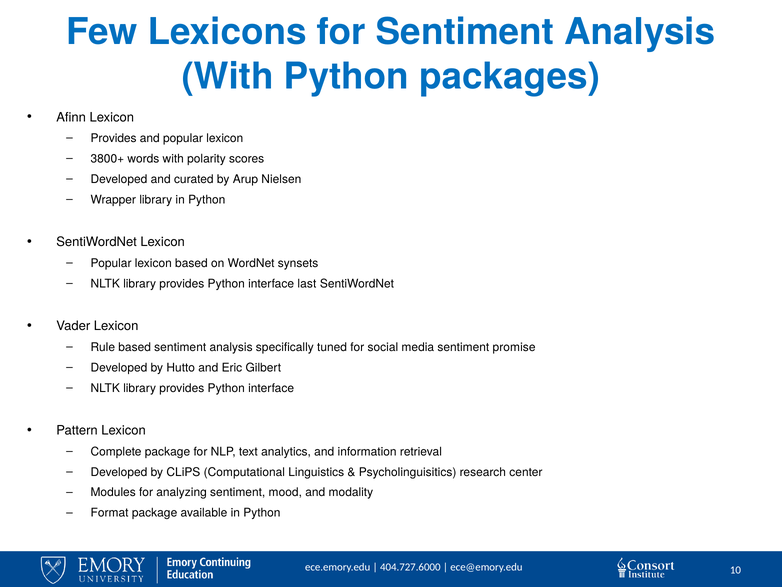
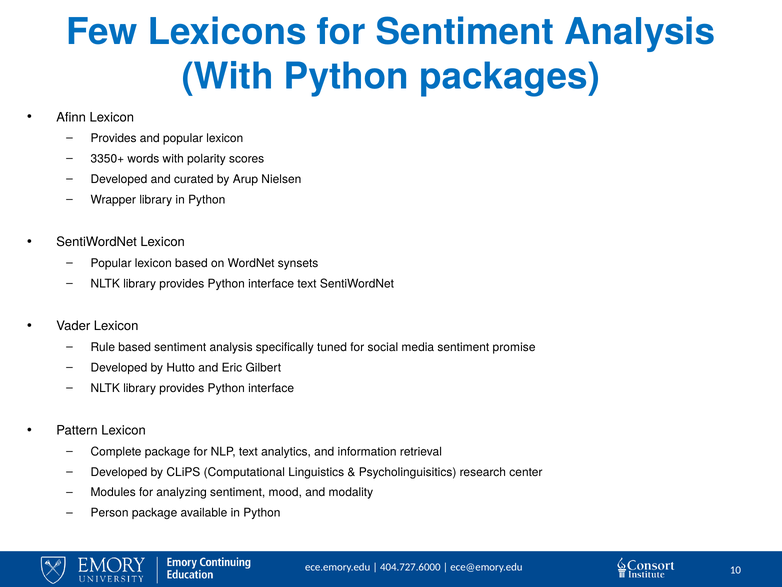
3800+: 3800+ -> 3350+ (107, 159)
interface last: last -> text (307, 283)
Format: Format -> Person (110, 513)
